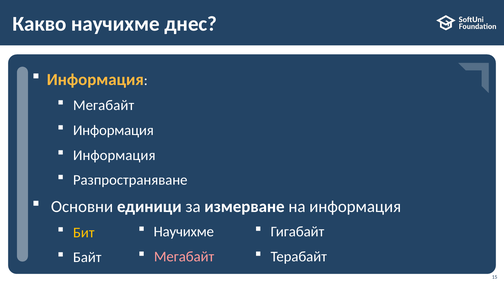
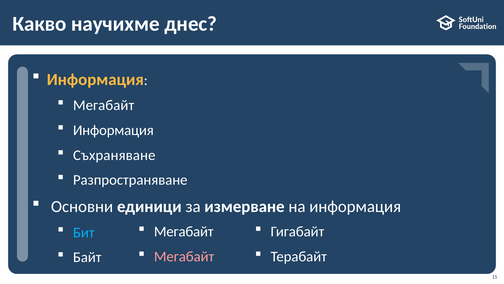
Информация: Информация -> Съхраняване (114, 155)
Научихме: Научихме -> Мегабайт (184, 231)
Бит colour: yellow -> light blue (84, 232)
